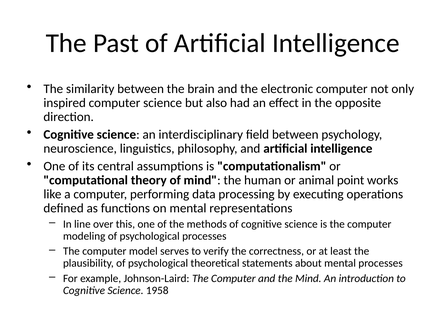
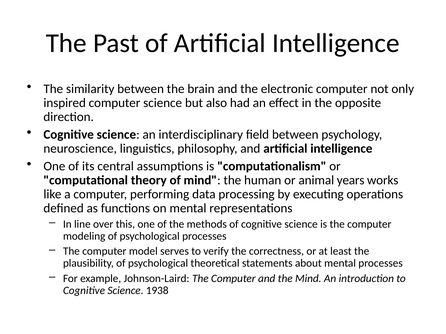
point: point -> years (351, 180)
1958: 1958 -> 1938 (157, 291)
